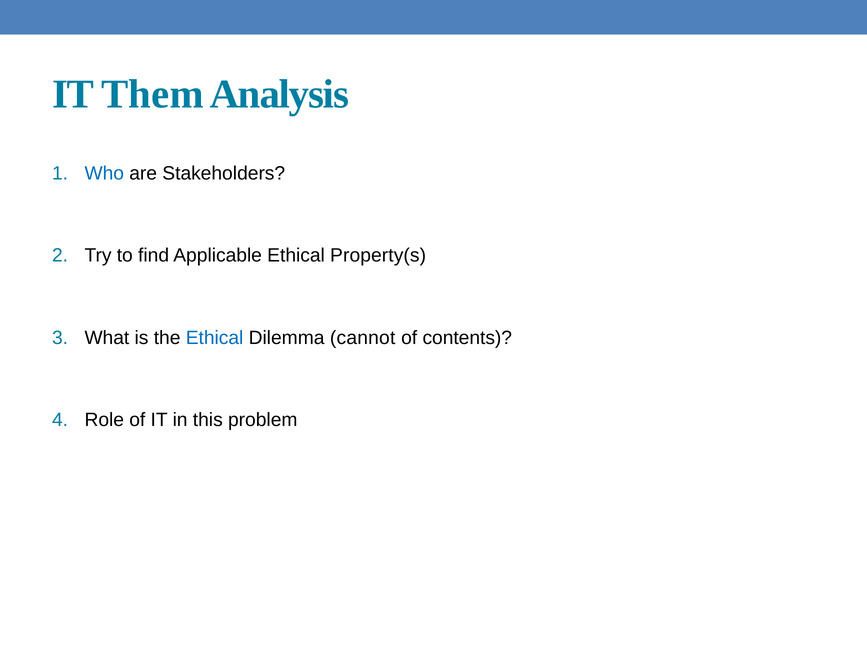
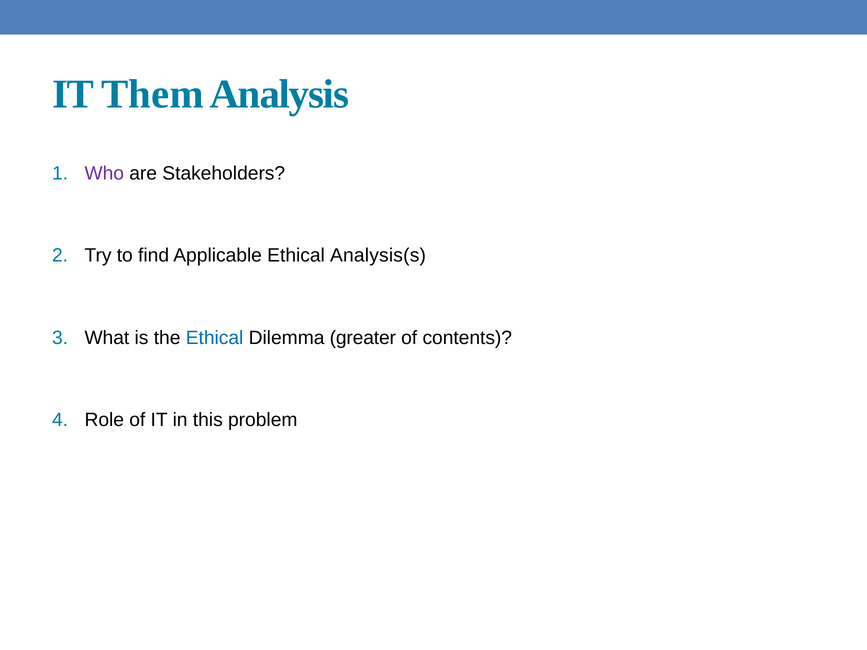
Who colour: blue -> purple (104, 173)
Property(s: Property(s -> Analysis(s (378, 256)
cannot: cannot -> greater (363, 338)
